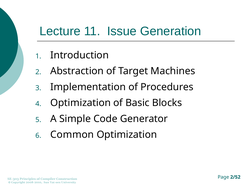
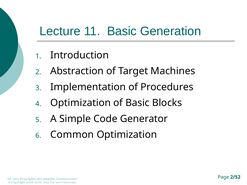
11 Issue: Issue -> Basic (122, 31)
